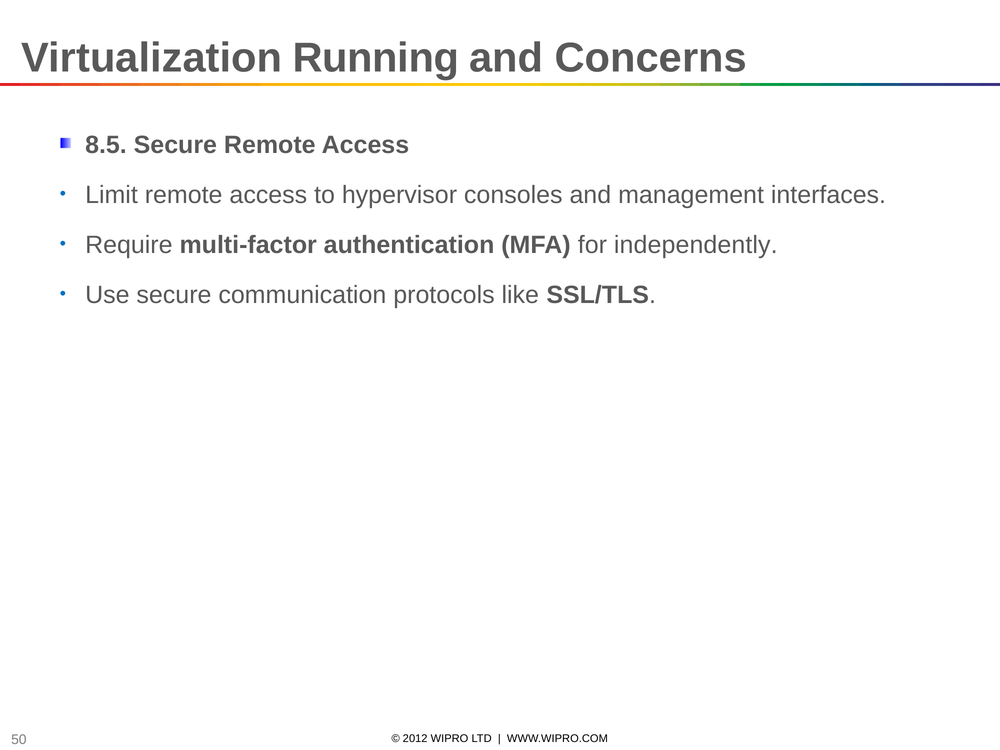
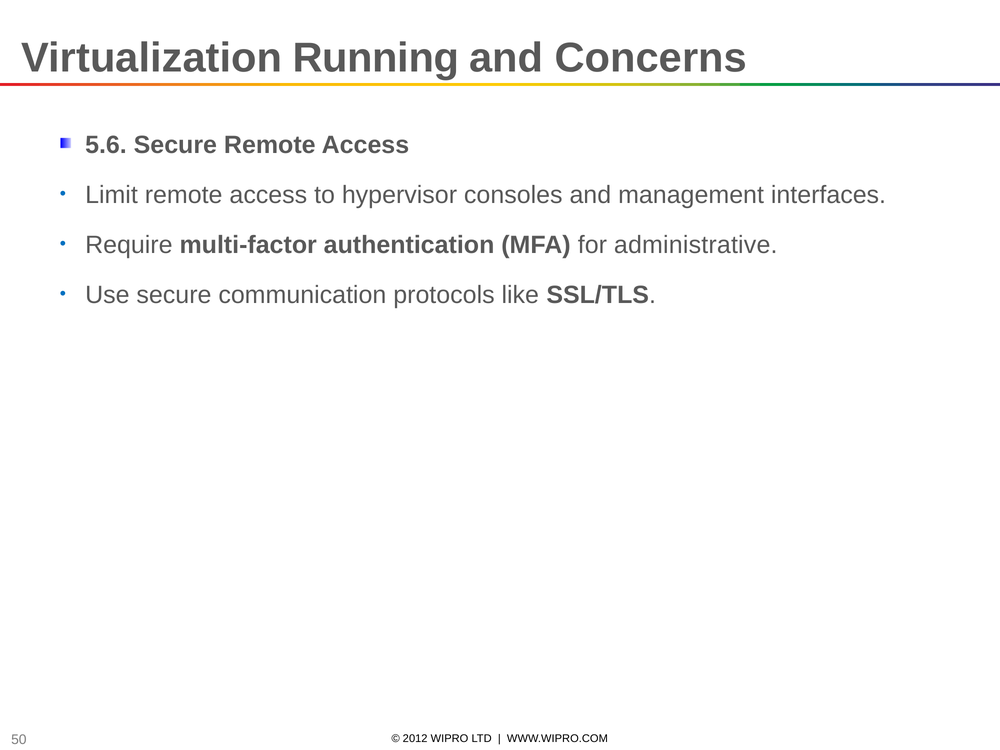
8.5: 8.5 -> 5.6 (106, 145)
independently: independently -> administrative (696, 245)
